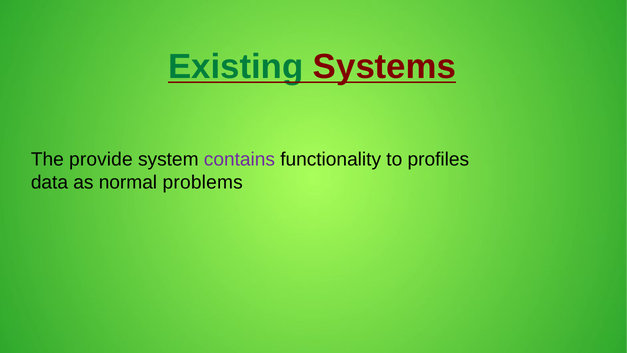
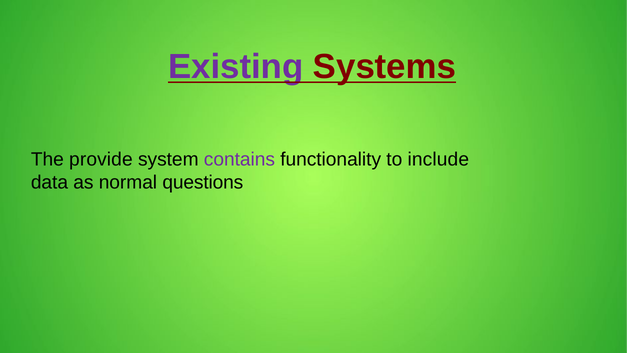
Existing colour: green -> purple (236, 67)
profiles: profiles -> include (438, 159)
problems: problems -> questions (203, 182)
